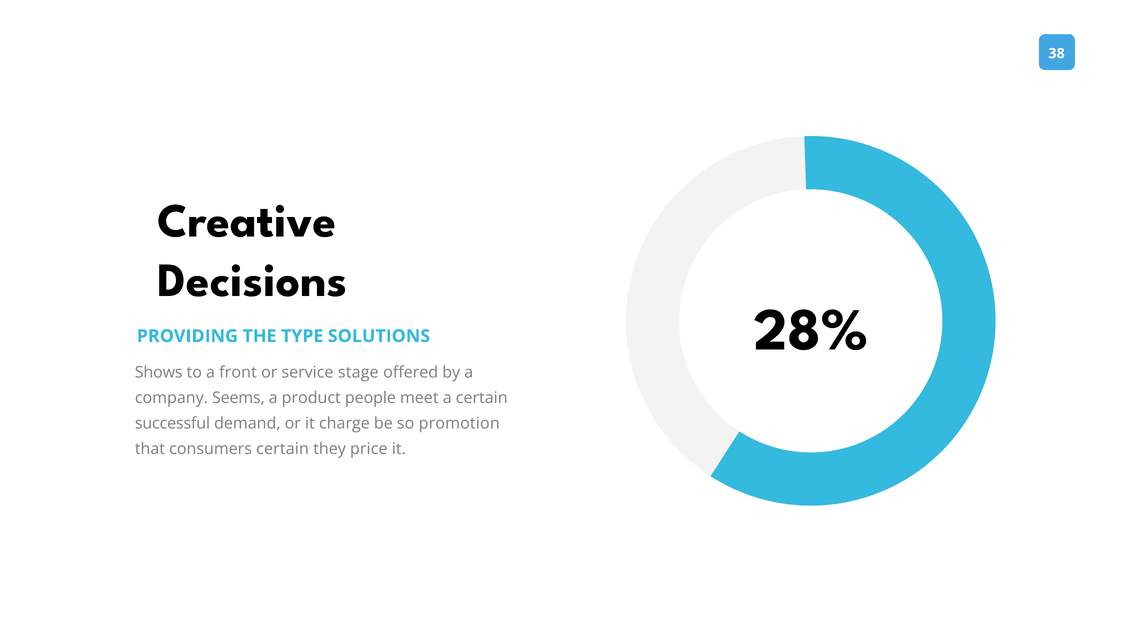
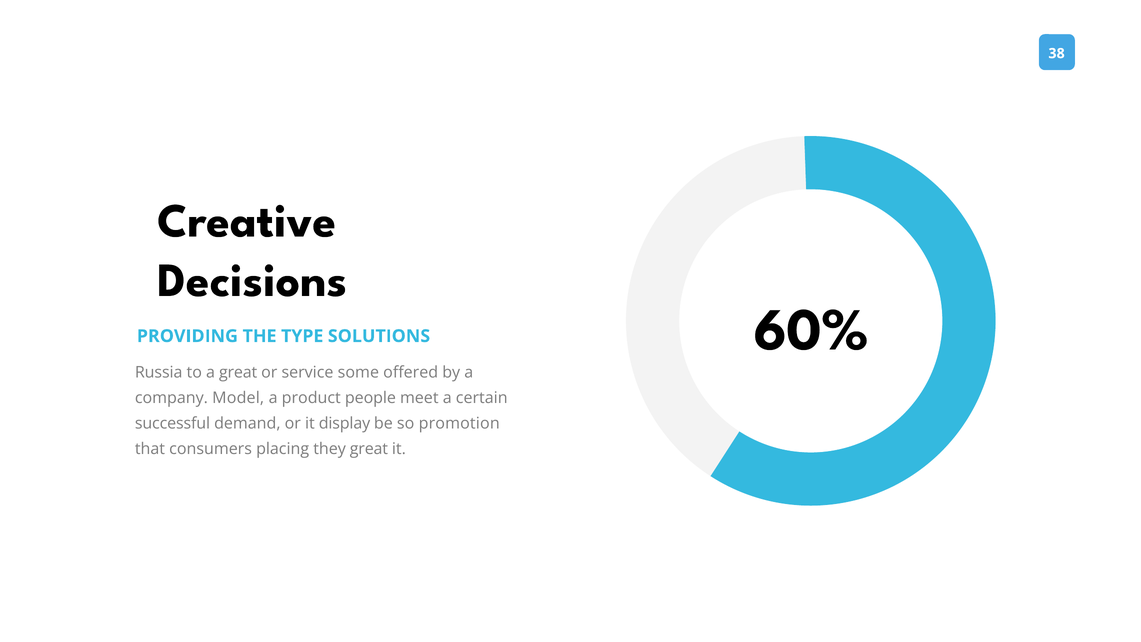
28%: 28% -> 60% (811, 330)
Shows: Shows -> Russia (159, 372)
a front: front -> great (238, 372)
stage: stage -> some (358, 372)
Seems: Seems -> Model (238, 398)
charge: charge -> display (344, 423)
consumers certain: certain -> placing (283, 449)
they price: price -> great (369, 449)
